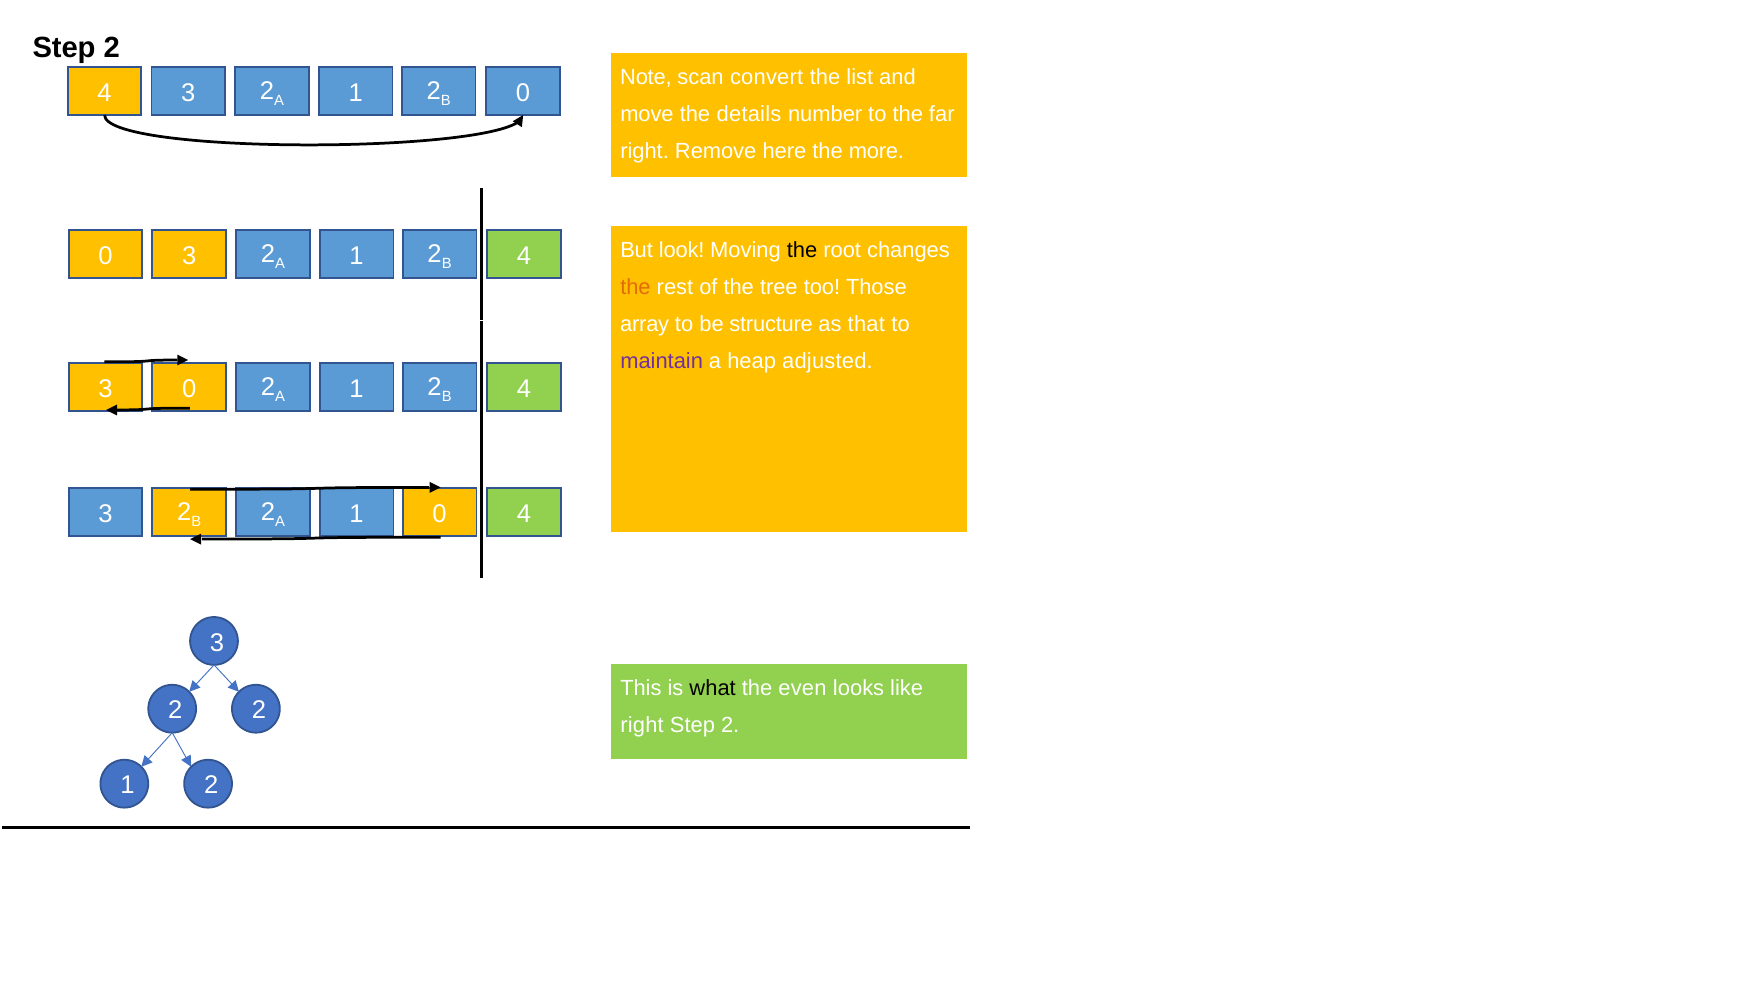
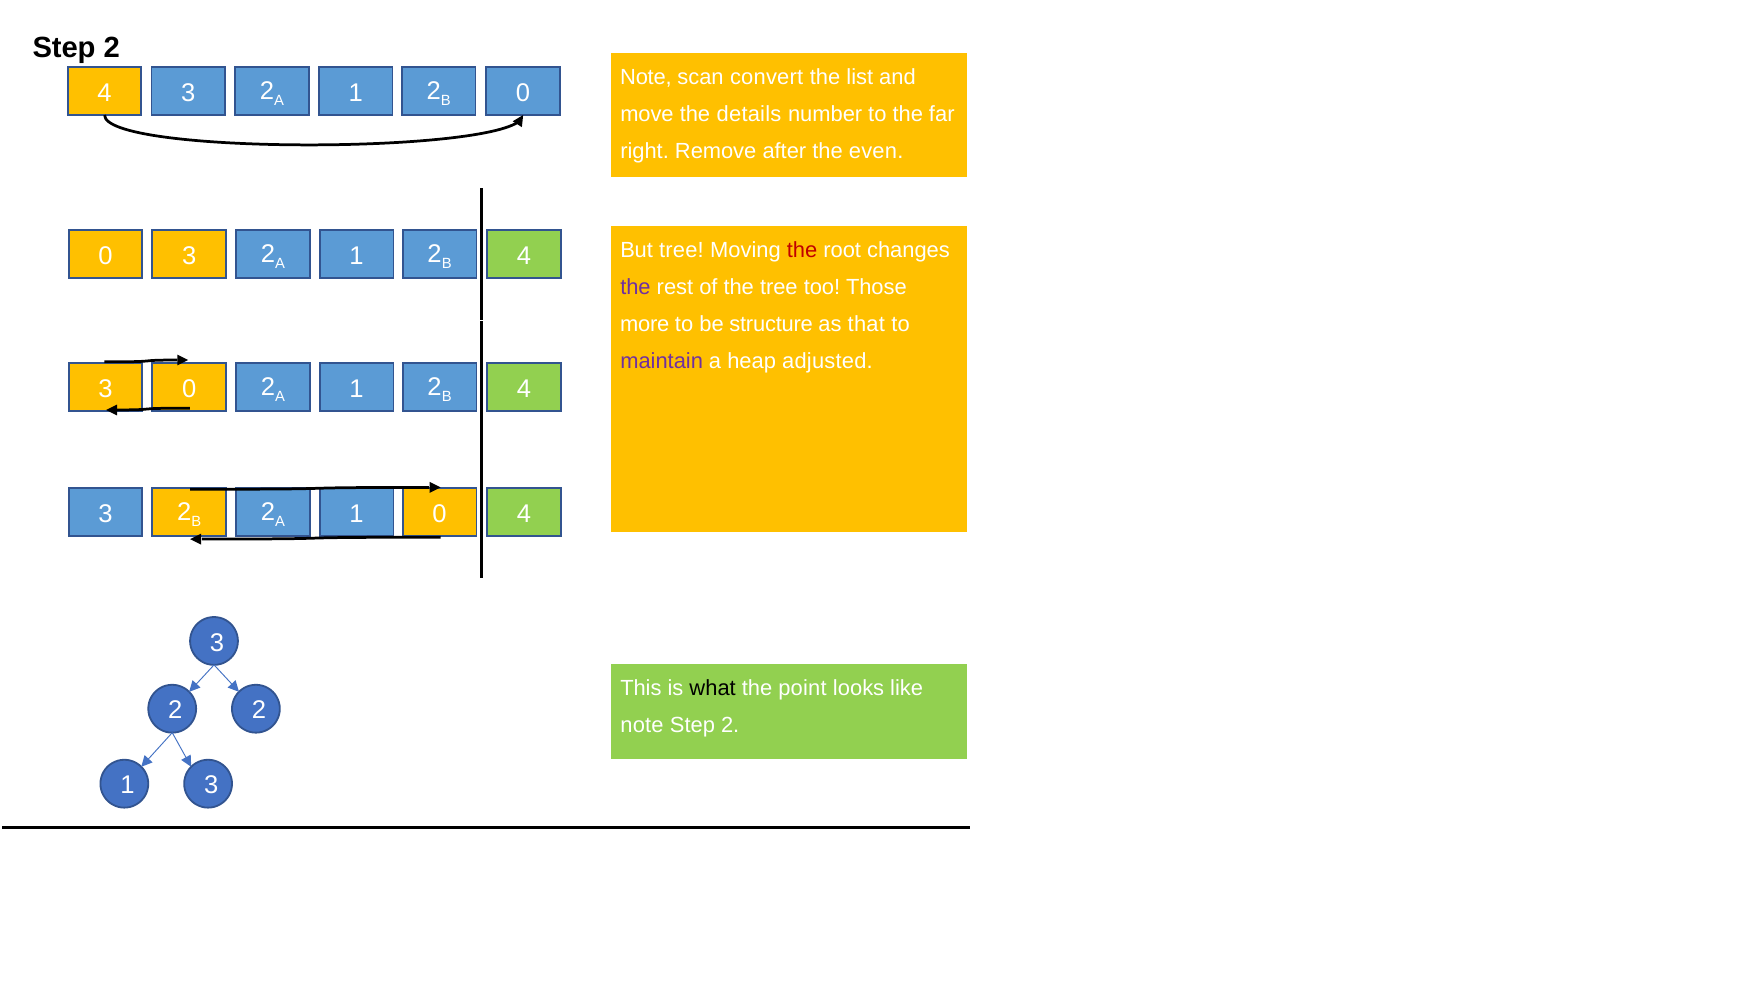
here: here -> after (784, 151)
more: more -> even (876, 151)
But look: look -> tree (681, 250)
the colour: black -> red (802, 250)
the colour: orange -> purple (635, 287)
array: array -> more (645, 324)
even: even -> point (802, 688)
right: right -> note (642, 725)
2: 2 -> 3 (211, 785)
